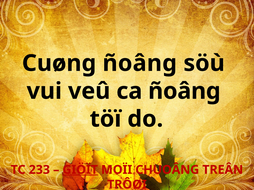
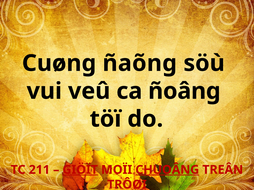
Cuøng ñoâng: ñoâng -> ñaõng (140, 63)
233: 233 -> 211 (39, 170)
CHUOÂNG underline: none -> present (167, 170)
